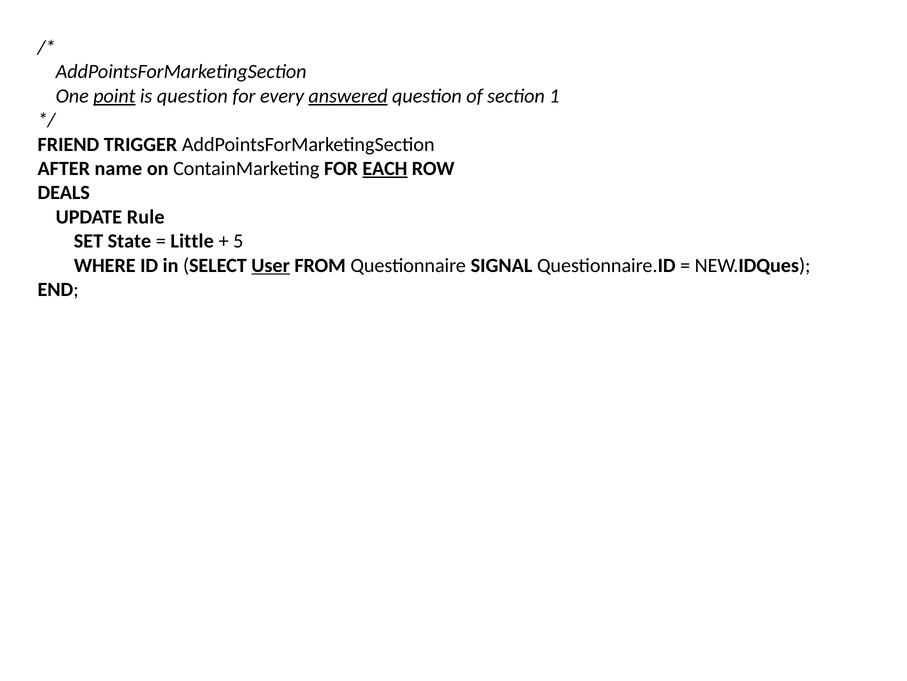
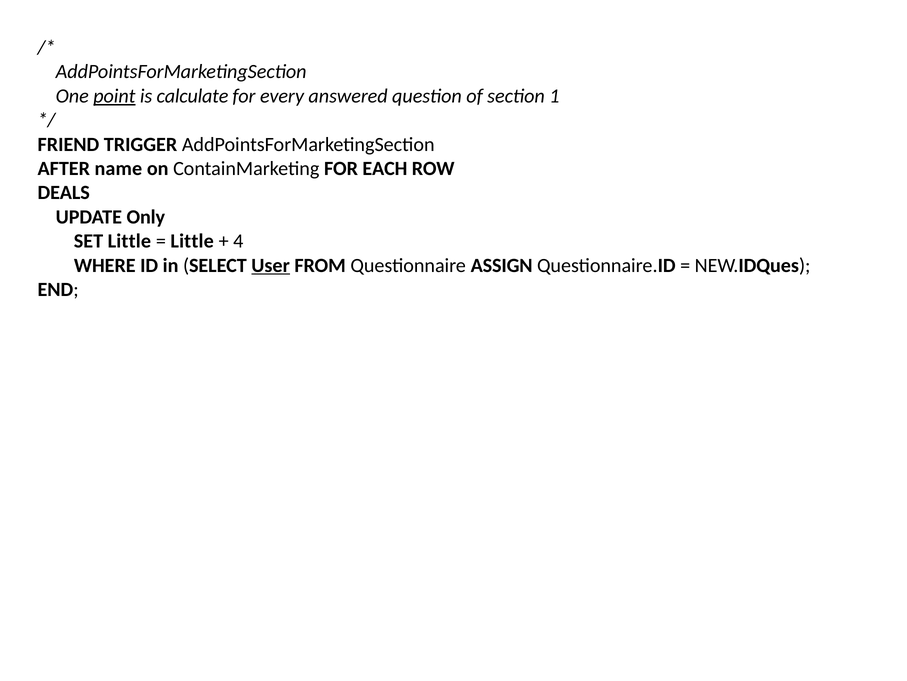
is question: question -> calculate (192, 96)
answered underline: present -> none (348, 96)
EACH underline: present -> none (385, 168)
Rule: Rule -> Only (146, 217)
SET State: State -> Little (129, 241)
5: 5 -> 4 (238, 241)
SIGNAL: SIGNAL -> ASSIGN (502, 265)
